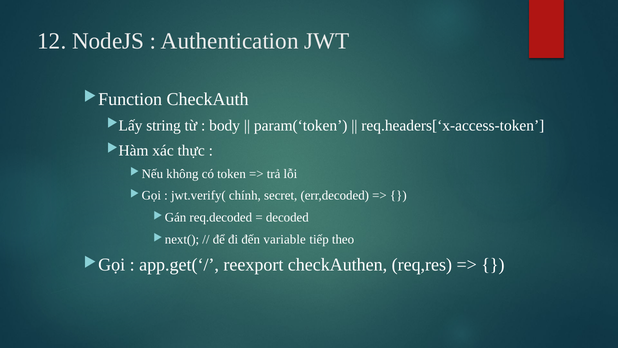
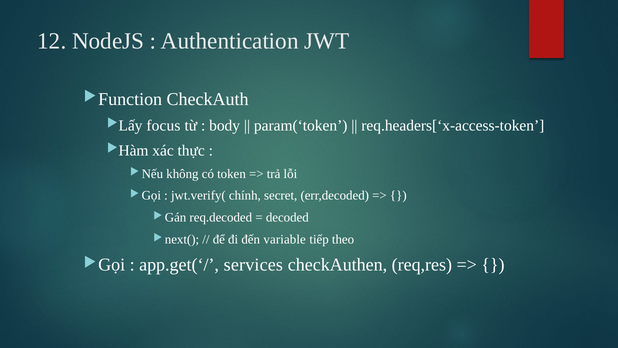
string: string -> focus (163, 125)
reexport: reexport -> services (253, 265)
